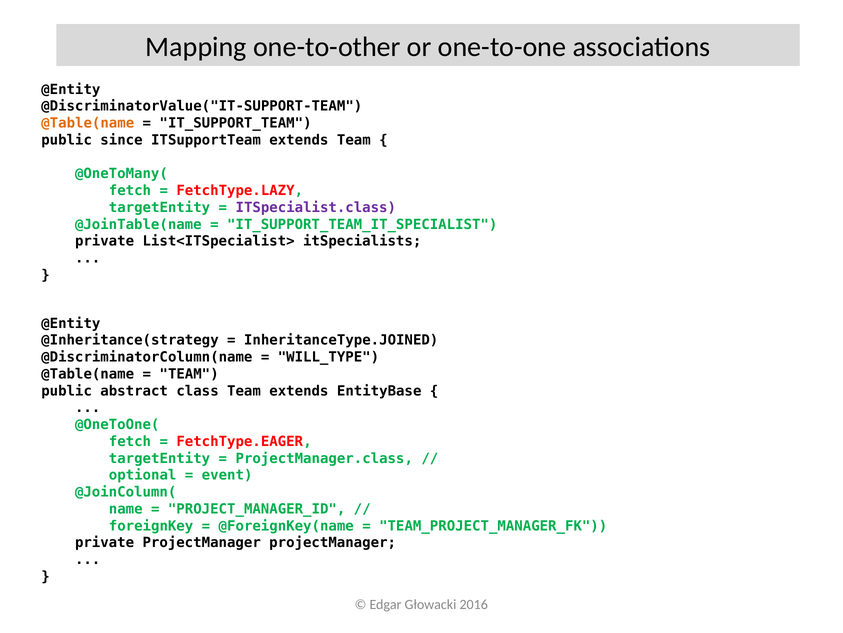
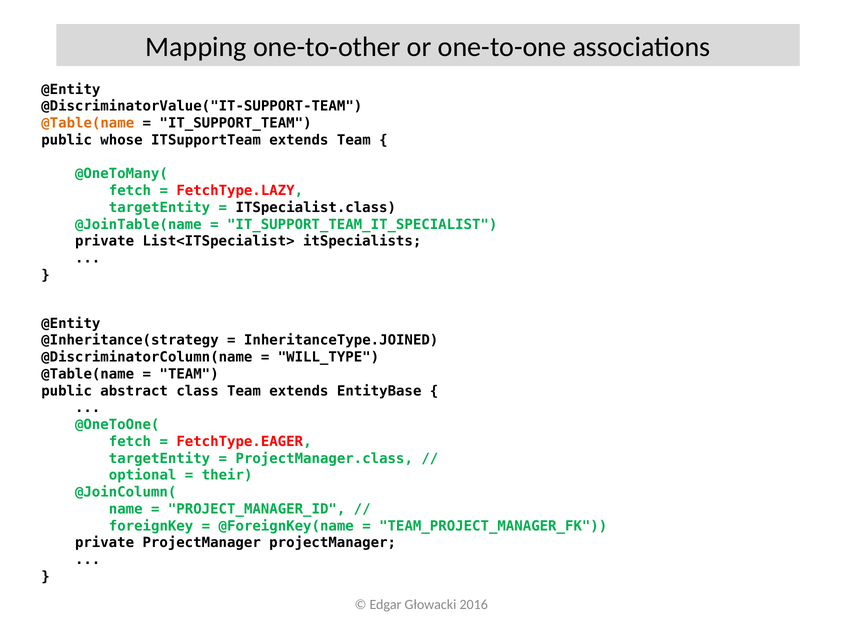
since: since -> whose (121, 140)
ITSpecialist.class colour: purple -> black (316, 207)
event: event -> their (227, 475)
